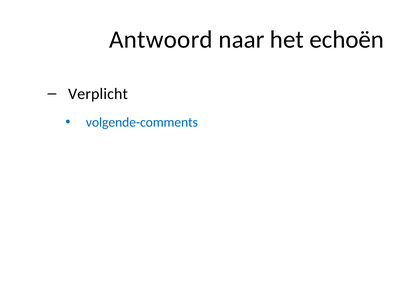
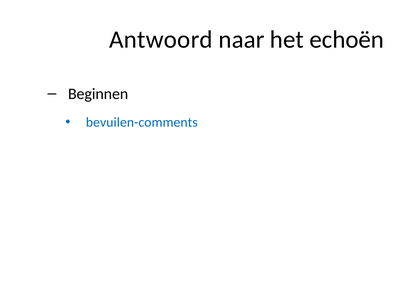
Verplicht: Verplicht -> Beginnen (98, 94)
volgende-comments: volgende-comments -> bevuilen-comments (142, 122)
